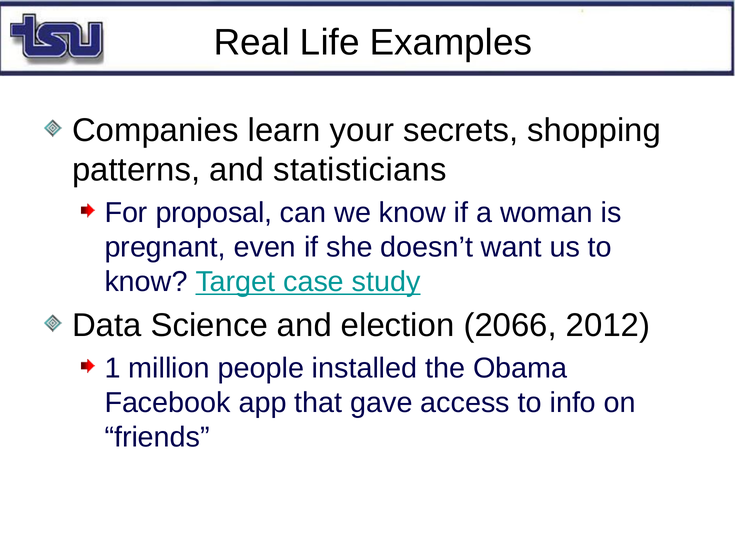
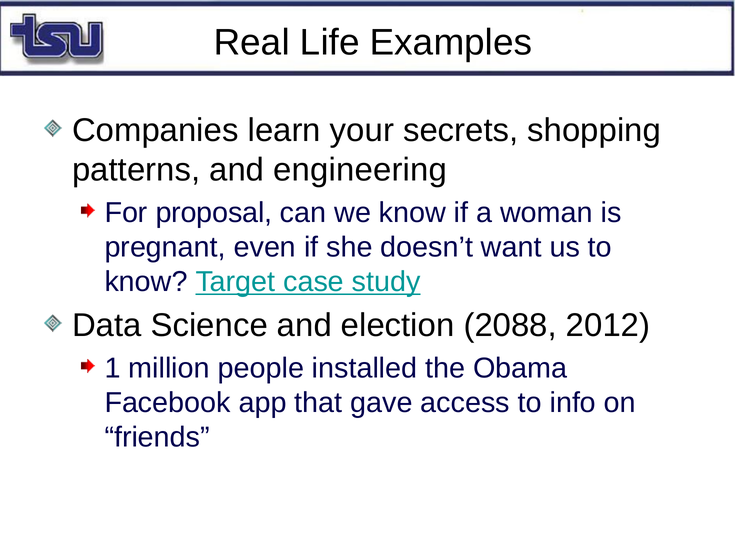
statisticians: statisticians -> engineering (360, 170)
2066: 2066 -> 2088 (510, 326)
